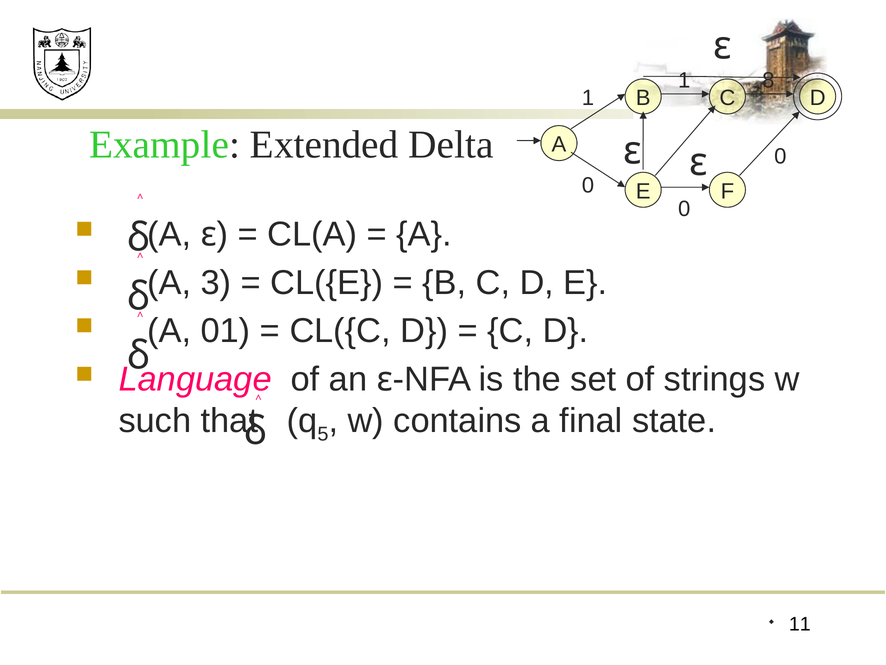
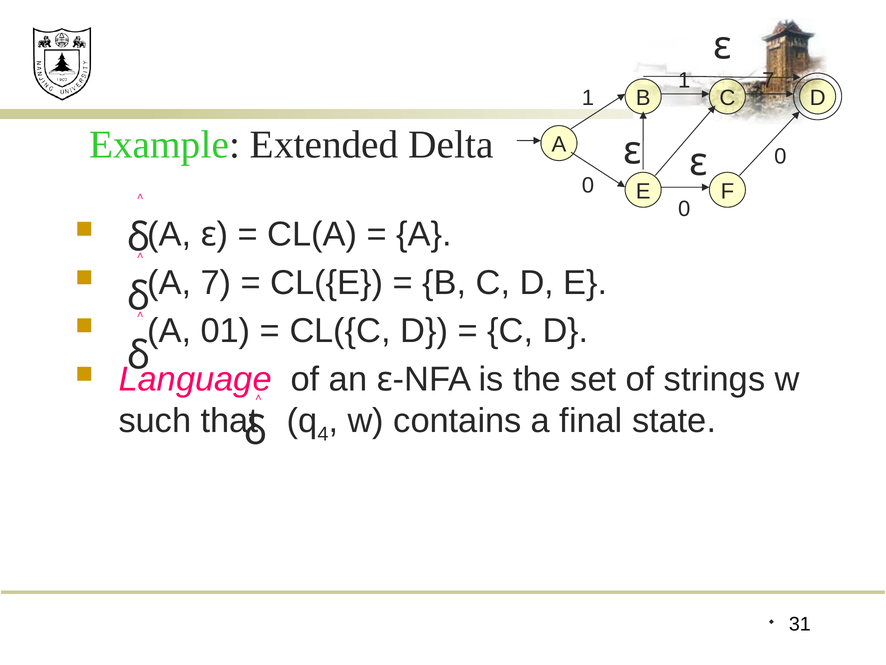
1 8: 8 -> 7 (768, 81)
A 3: 3 -> 7 (216, 283)
5: 5 -> 4 (323, 434)
11: 11 -> 31 (800, 624)
